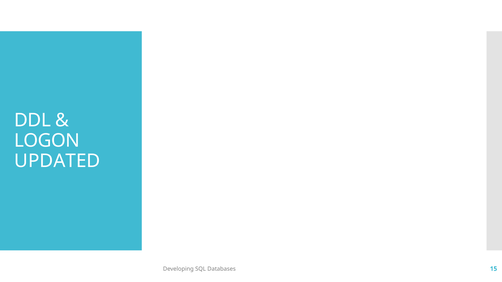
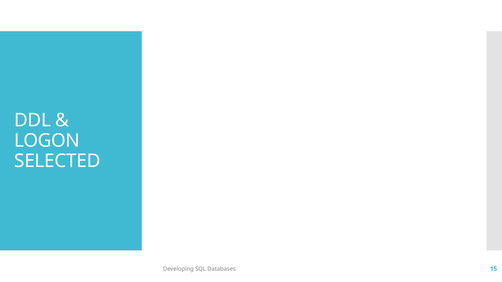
UPDATED: UPDATED -> SELECTED (57, 161)
